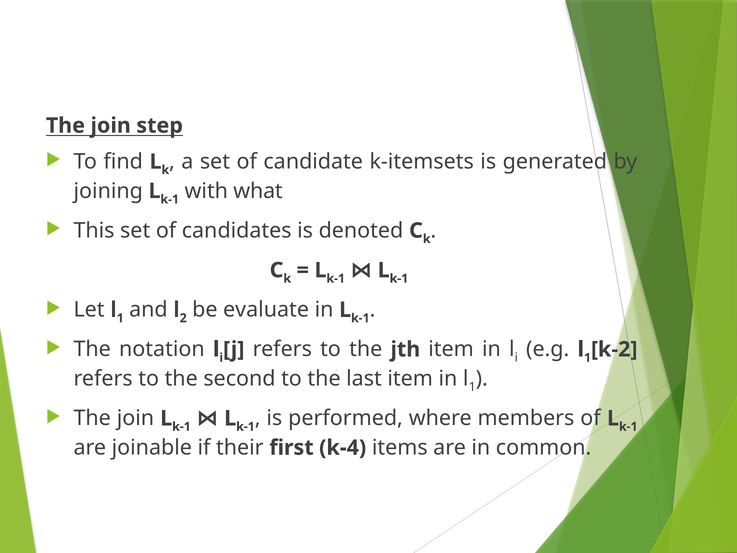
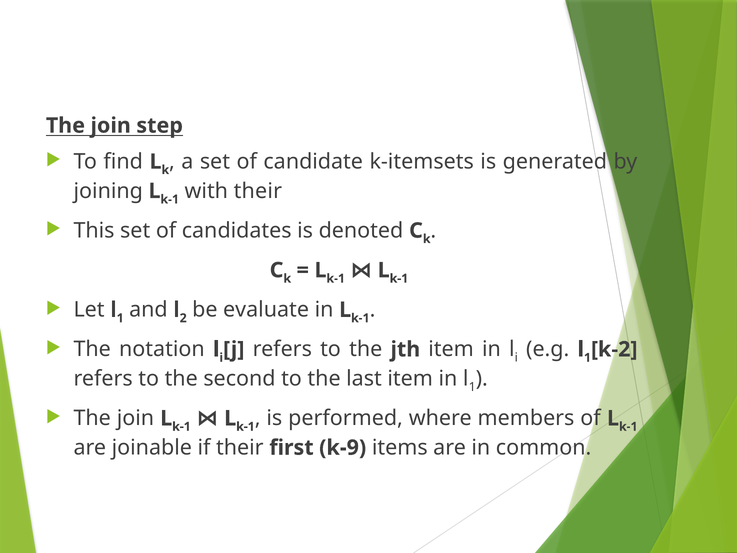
with what: what -> their (258, 191)
k-4: k-4 -> k-9 (343, 447)
